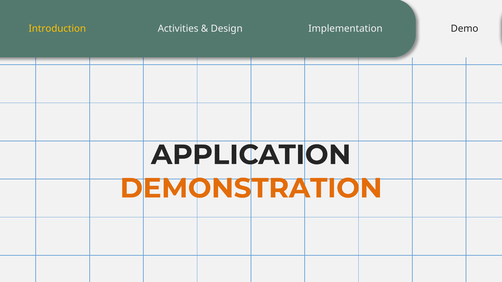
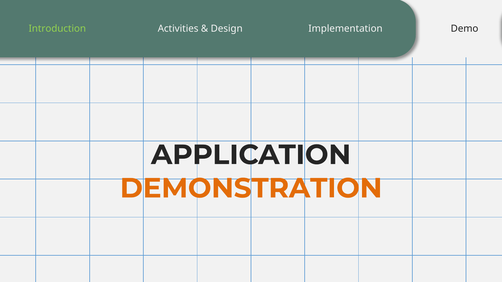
Introduction colour: yellow -> light green (57, 29)
